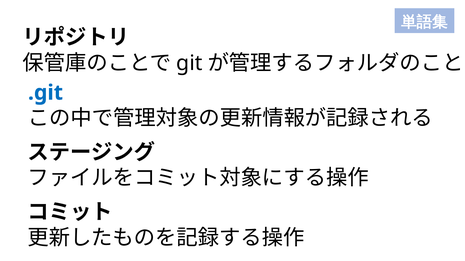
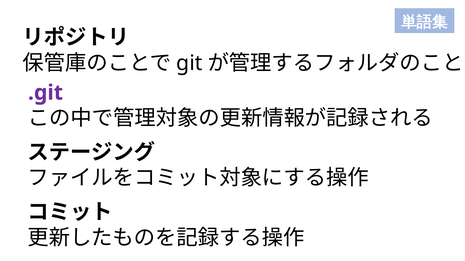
.git colour: blue -> purple (45, 93)
